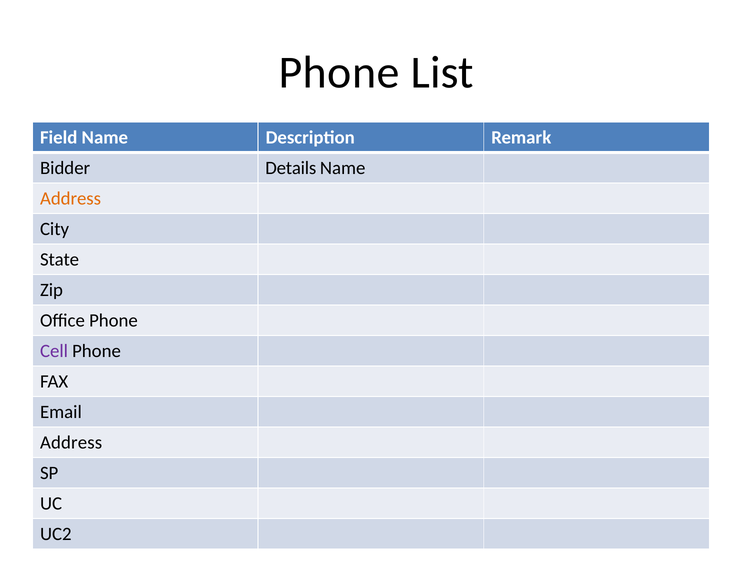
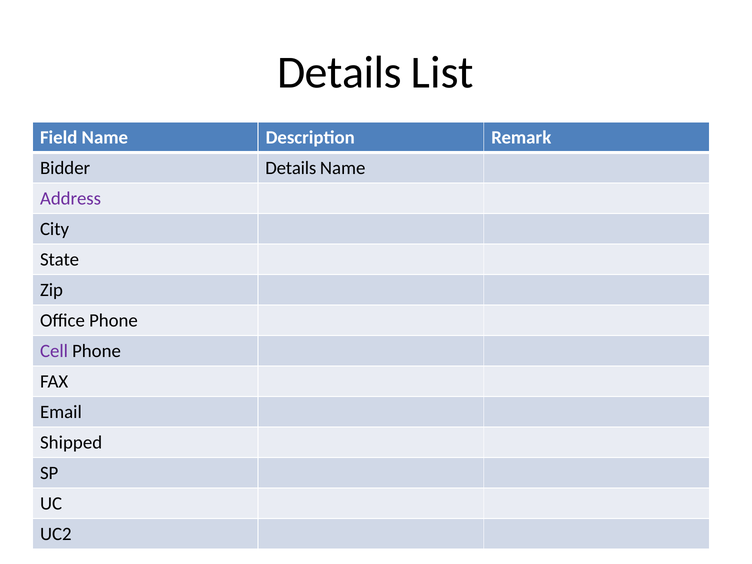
Phone: Phone -> Details (340, 73)
Address colour: orange -> purple (71, 199)
Address: Address -> Shipped (71, 443)
